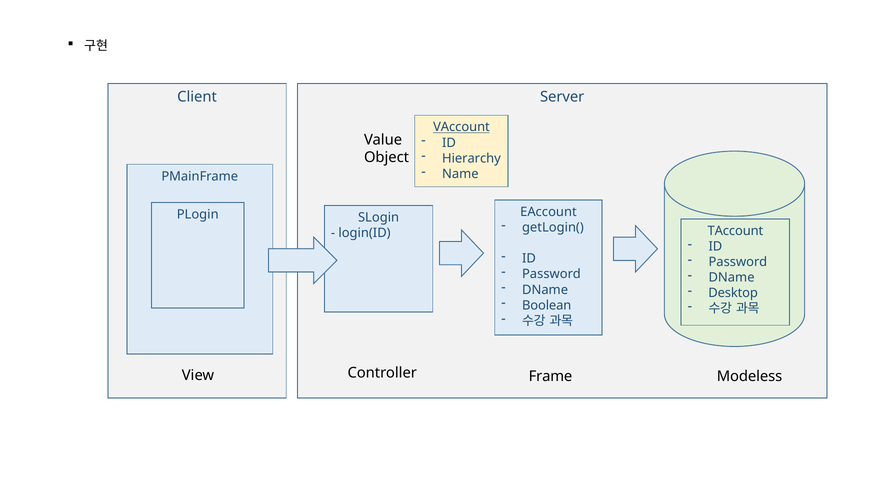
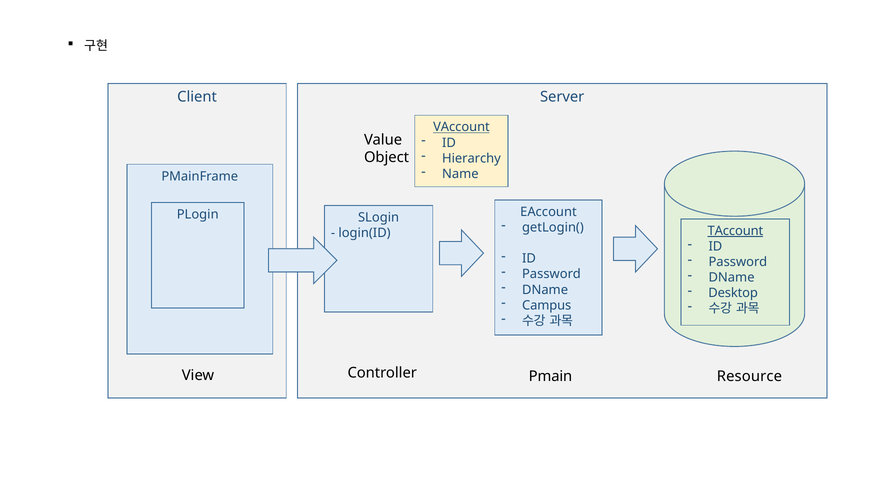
TAccount underline: none -> present (735, 231)
Boolean: Boolean -> Campus (547, 305)
Frame: Frame -> Pmain (550, 376)
Modeless: Modeless -> Resource (749, 376)
